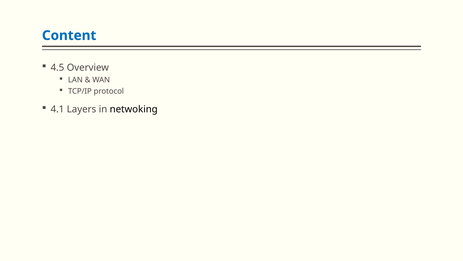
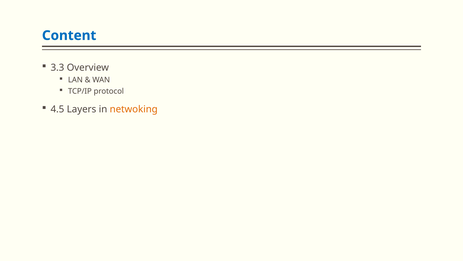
4.5: 4.5 -> 3.3 (57, 68)
4.1: 4.1 -> 4.5 (57, 109)
netwoking colour: black -> orange (134, 109)
